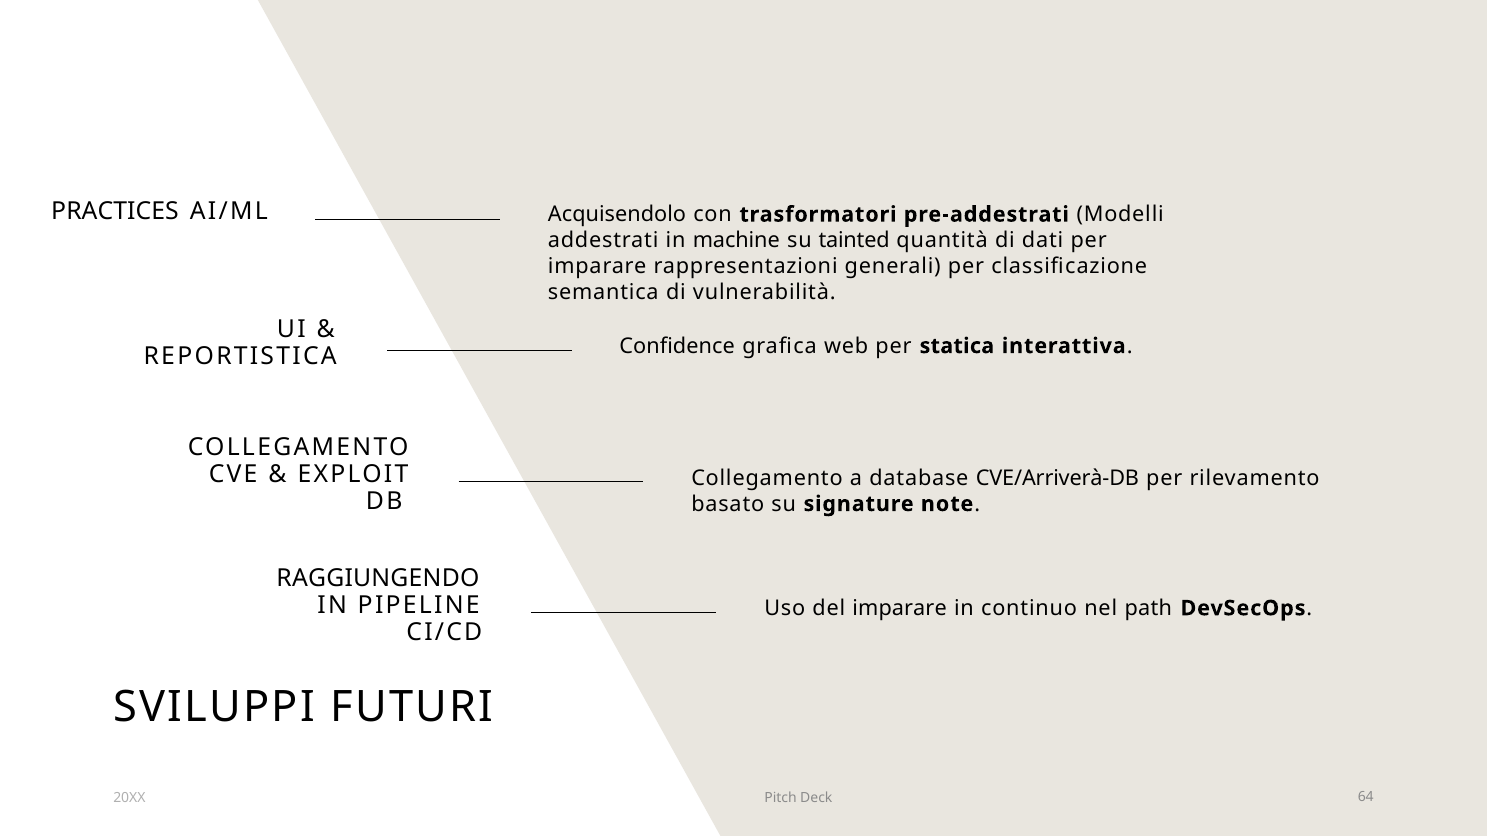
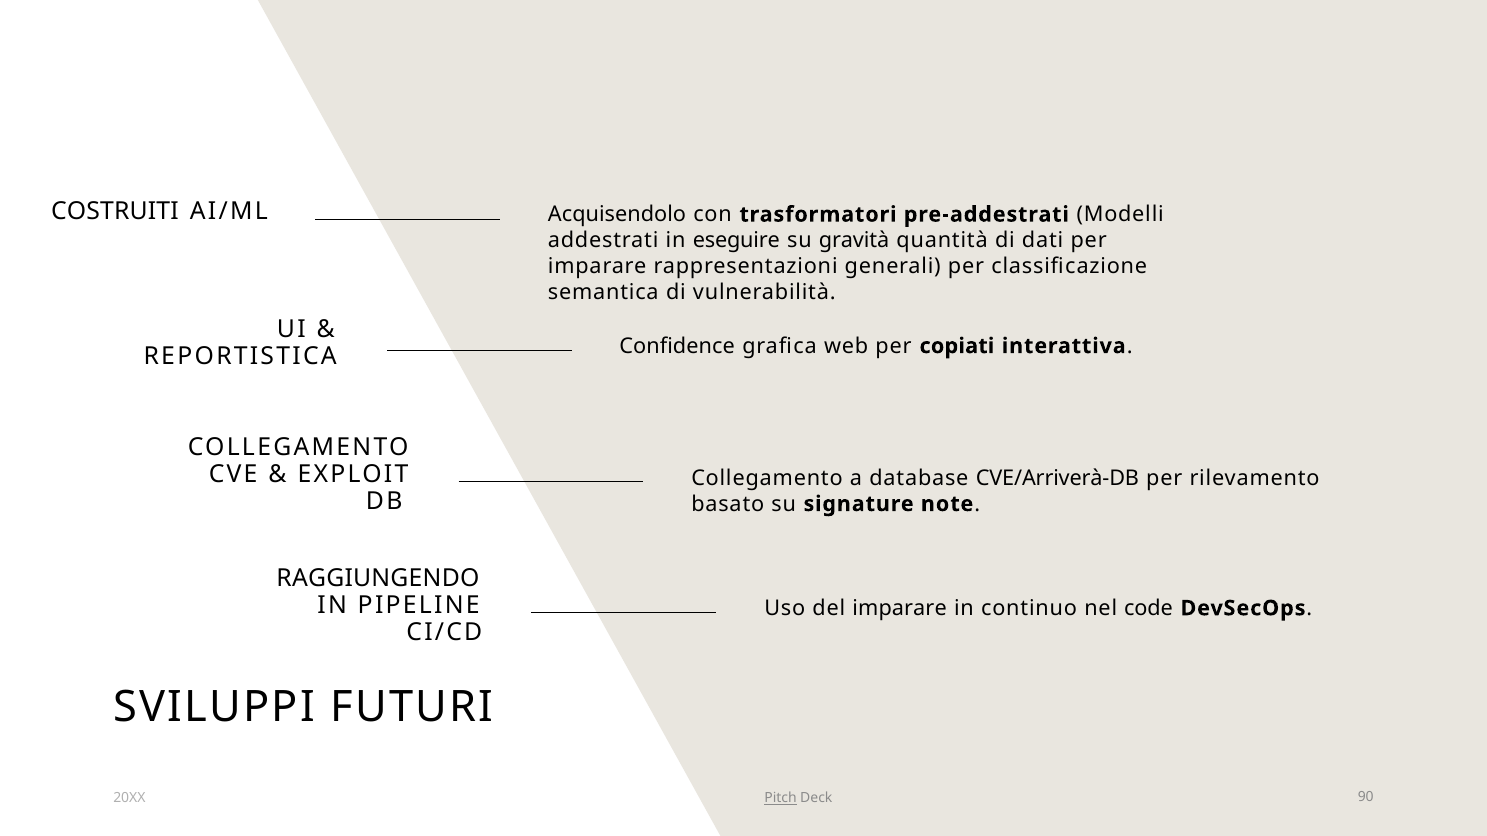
PRACTICES: PRACTICES -> COSTRUITI (115, 212)
machine: machine -> eseguire (736, 241)
tainted: tainted -> gravità (854, 241)
statica: statica -> copiati (957, 346)
path: path -> code (1148, 609)
Pitch underline: none -> present (780, 798)
64: 64 -> 90 (1366, 797)
